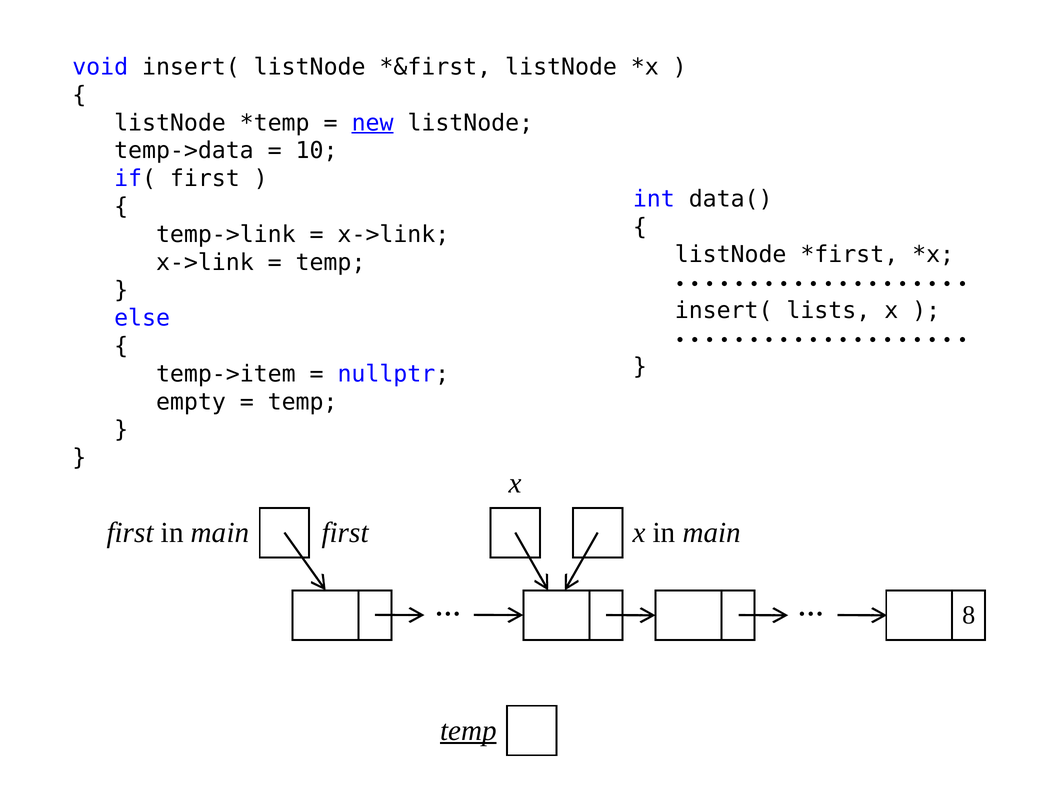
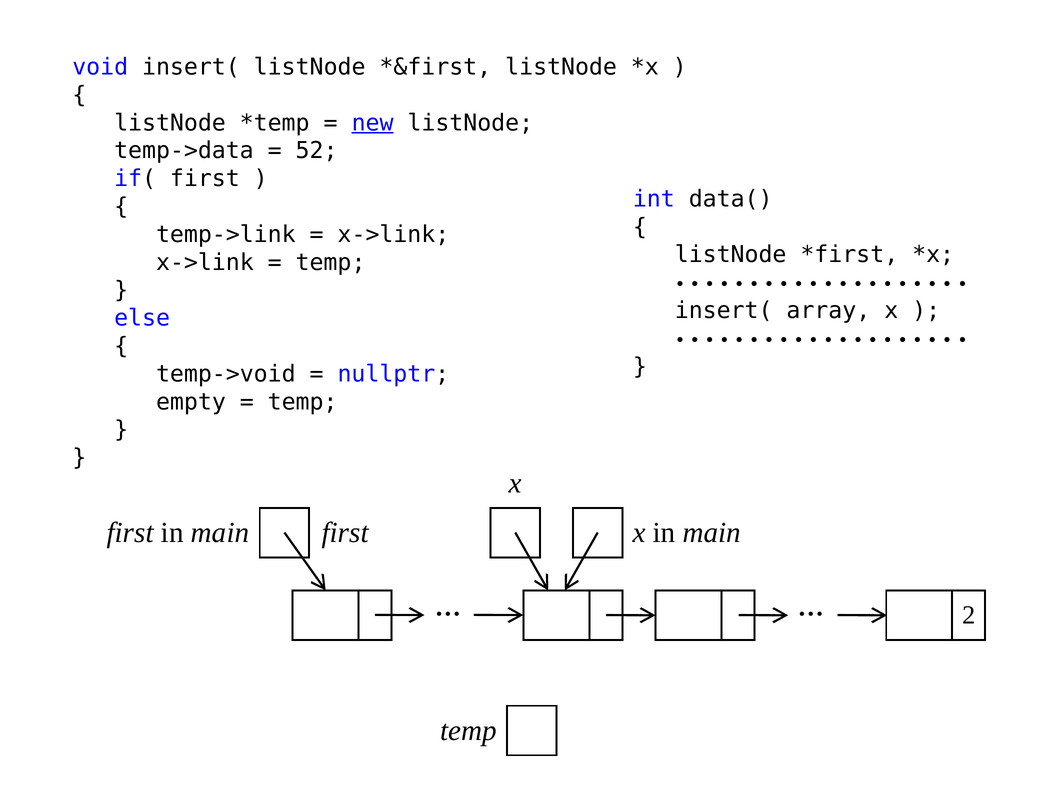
10: 10 -> 52 (317, 151)
lists: lists -> array (828, 311)
temp->item: temp->item -> temp->void (226, 374)
8: 8 -> 2 (969, 616)
temp underline: present -> none (468, 731)
